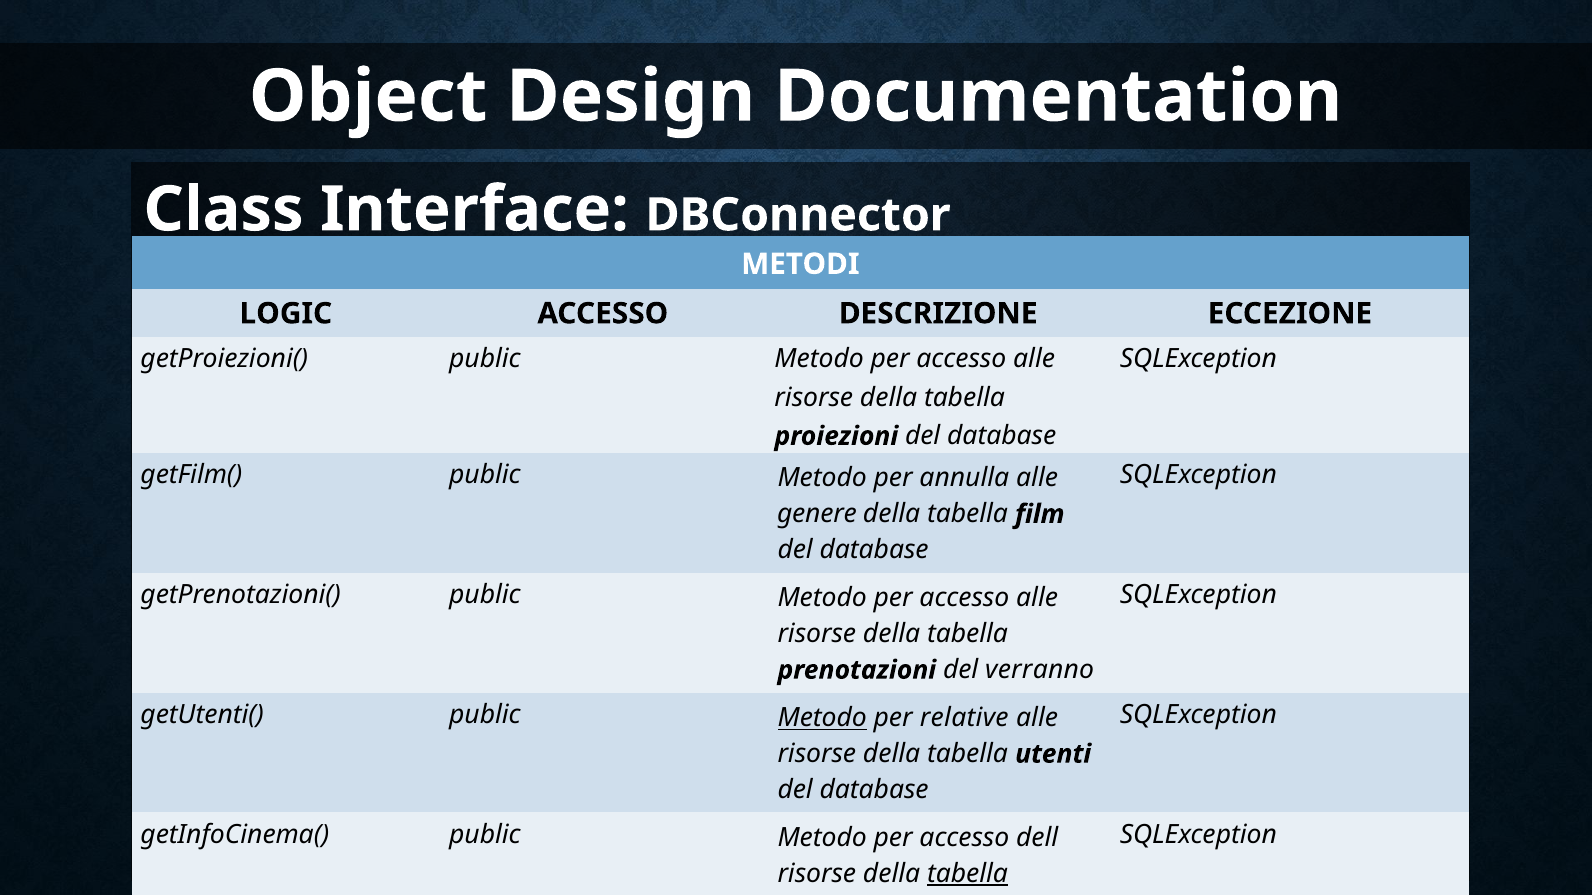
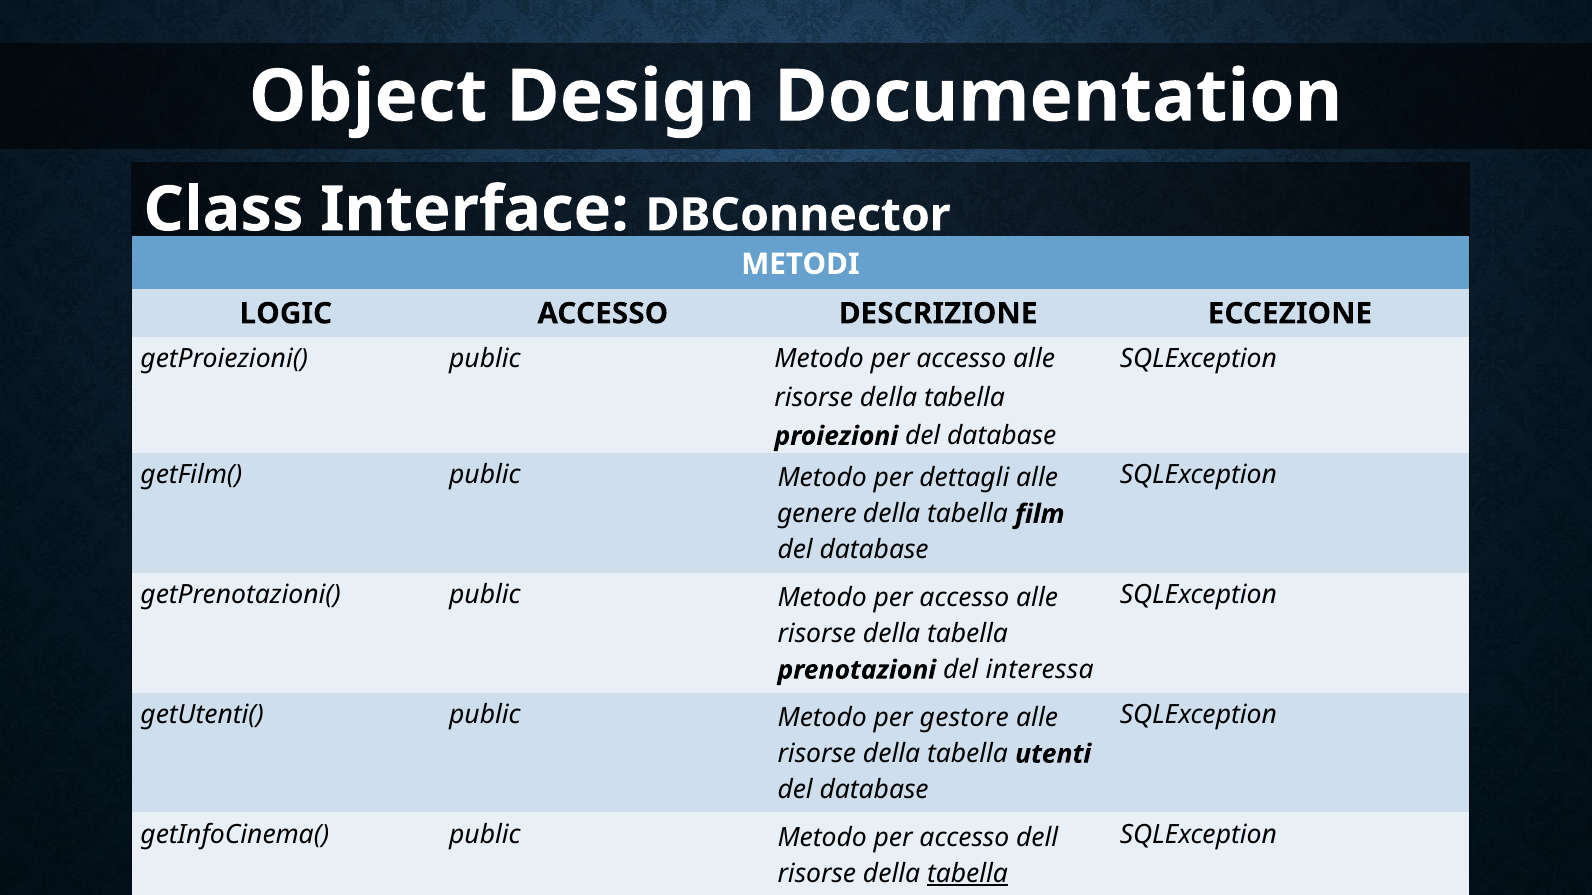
annulla: annulla -> dettagli (964, 478)
verranno: verranno -> interessa (1040, 670)
Metodo underline: present -> none (822, 718)
relative: relative -> gestore (964, 718)
